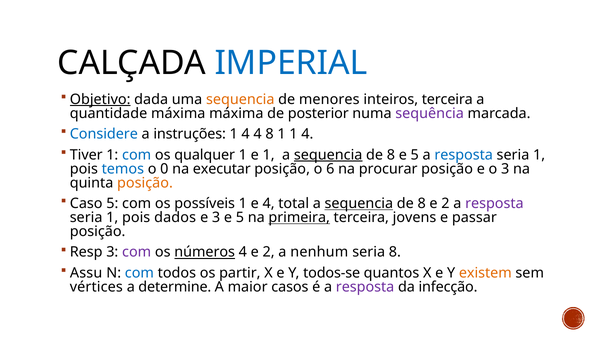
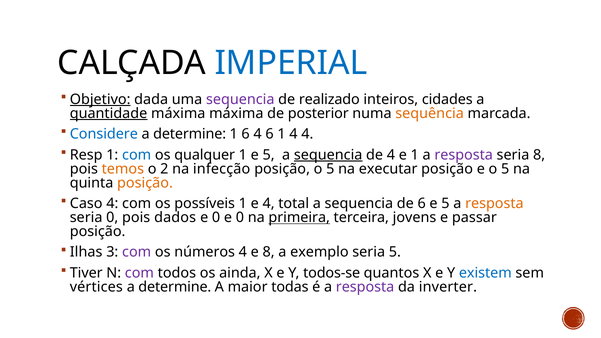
sequencia colour: orange -> purple (240, 99)
menores: menores -> realizado (329, 99)
inteiros terceira: terceira -> cidades (447, 99)
quantidade underline: none -> present (109, 113)
sequência colour: purple -> orange (430, 113)
instruções: instruções -> determine (190, 134)
4: 4 -> 6 (246, 134)
4 8: 8 -> 6 (270, 134)
1 1: 1 -> 4 (293, 134)
Tiver: Tiver -> Resp (86, 155)
1 e 1: 1 -> 5 (269, 155)
8: 8 -> 4 (391, 155)
5: 5 -> 1 (415, 155)
resposta colour: blue -> purple (464, 155)
1: 1 -> 8 (539, 155)
temos colour: blue -> orange (123, 169)
0: 0 -> 2 (164, 169)
executar: executar -> infecção (222, 169)
posição o 6: 6 -> 5 (330, 169)
procurar: procurar -> executar (388, 169)
e o 3: 3 -> 5 (505, 169)
Caso 5: 5 -> 4 (112, 204)
sequencia underline: present -> none (359, 204)
8: 8 -> 6 (422, 204)
2: 2 -> 5 (445, 204)
resposta colour: purple -> orange (494, 204)
1: 1 -> 0 (112, 218)
3: 3 -> 0 (216, 218)
5: 5 -> 0 (240, 218)
Resp: Resp -> Ilhas (86, 252)
números underline: present -> none (205, 252)
4 e 2: 2 -> 8 (269, 252)
nenhum: nenhum -> exemplo (319, 252)
seria 8: 8 -> 5 (395, 252)
Assu: Assu -> Tiver (86, 273)
com colour: blue -> purple (139, 273)
partir: partir -> ainda (240, 273)
existem colour: orange -> blue (485, 273)
casos: casos -> todas (290, 287)
infecção: infecção -> inverter (448, 287)
